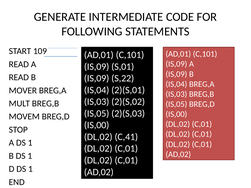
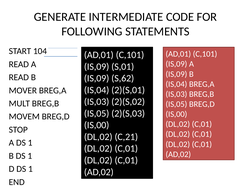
109: 109 -> 104 (40, 51)
S,22: S,22 -> S,62 (123, 78)
C,41: C,41 -> C,21 (126, 137)
